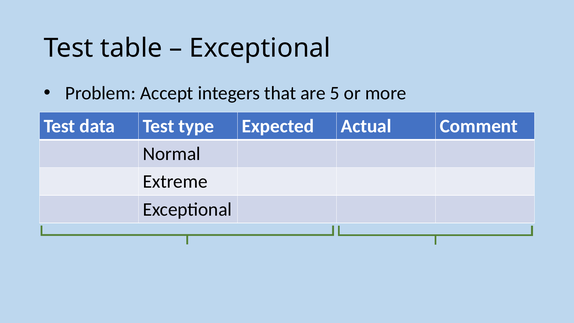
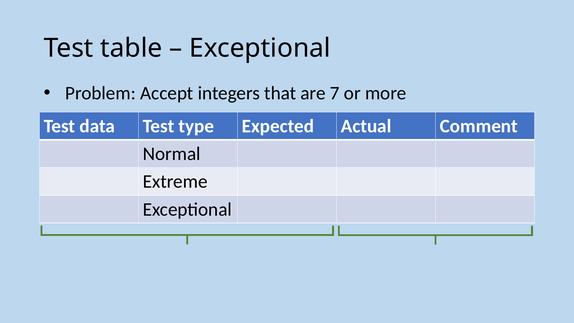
5: 5 -> 7 (335, 93)
